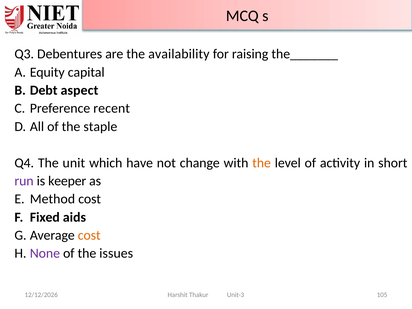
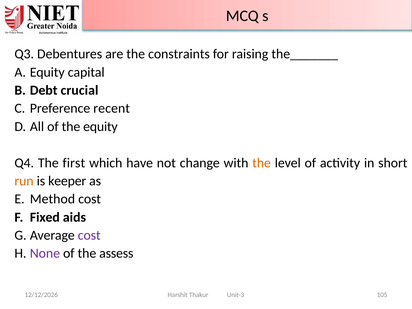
availability: availability -> constraints (179, 54)
aspect: aspect -> crucial (80, 90)
the staple: staple -> equity (100, 127)
unit: unit -> first (74, 163)
run colour: purple -> orange (24, 181)
cost colour: orange -> purple (89, 235)
issues: issues -> assess (116, 253)
